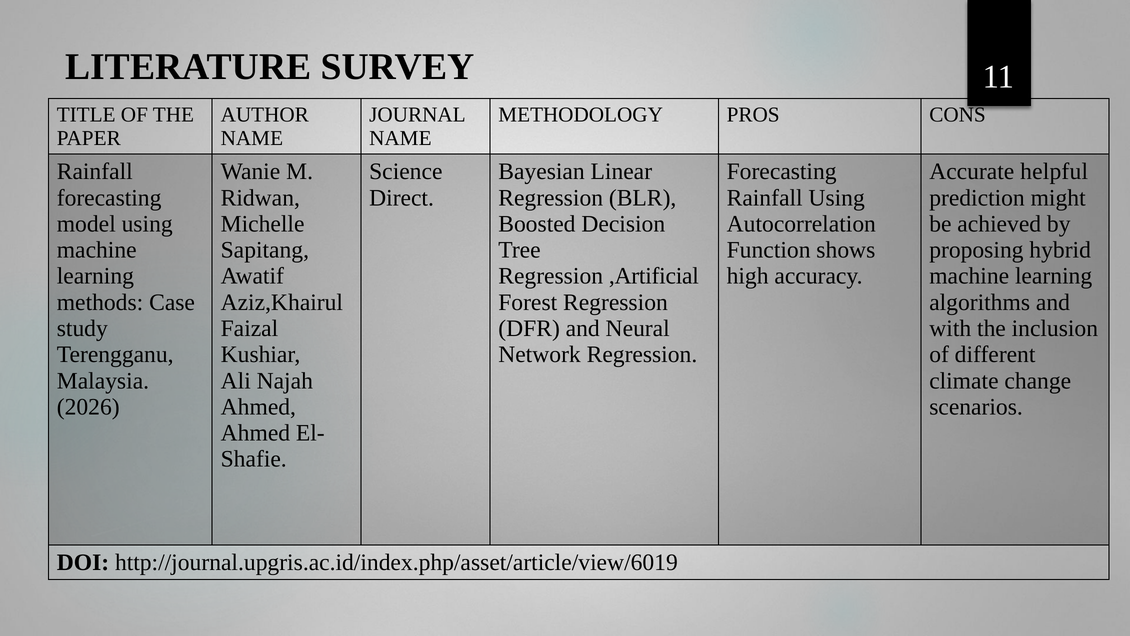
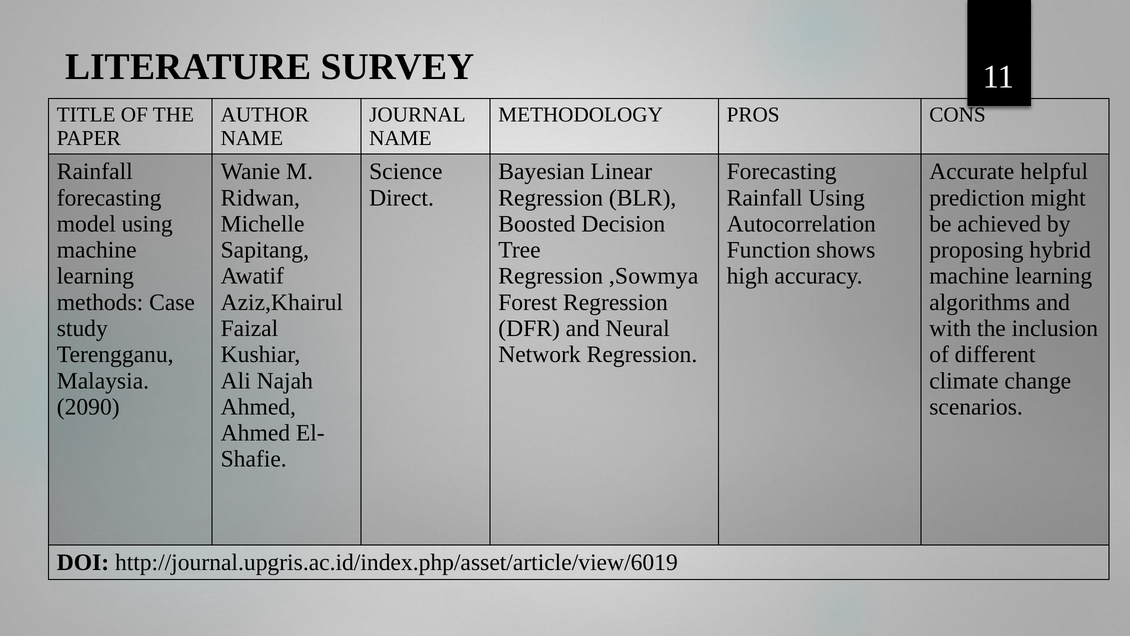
,Artificial: ,Artificial -> ,Sowmya (654, 276)
2026: 2026 -> 2090 (88, 407)
